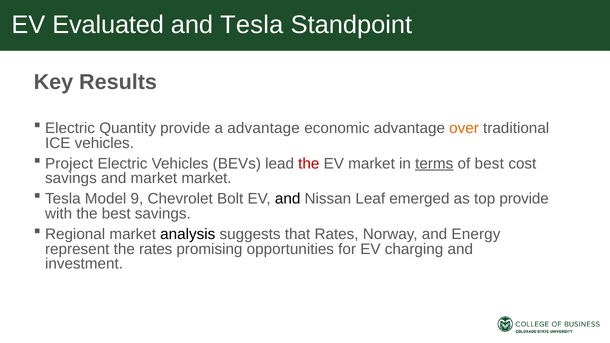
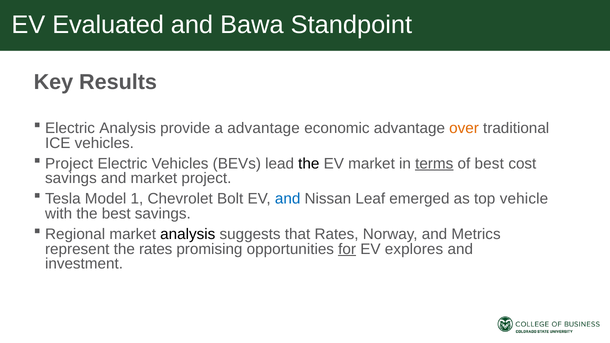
and Tesla: Tesla -> Bawa (252, 25)
Electric Quantity: Quantity -> Analysis (128, 128)
the colour: red -> black (309, 164)
market market: market -> project (206, 178)
9: 9 -> 1 (137, 199)
and colour: black -> blue (288, 199)
top provide: provide -> vehicle (524, 199)
Energy: Energy -> Metrics (476, 234)
for underline: none -> present (347, 249)
charging: charging -> explores (414, 249)
